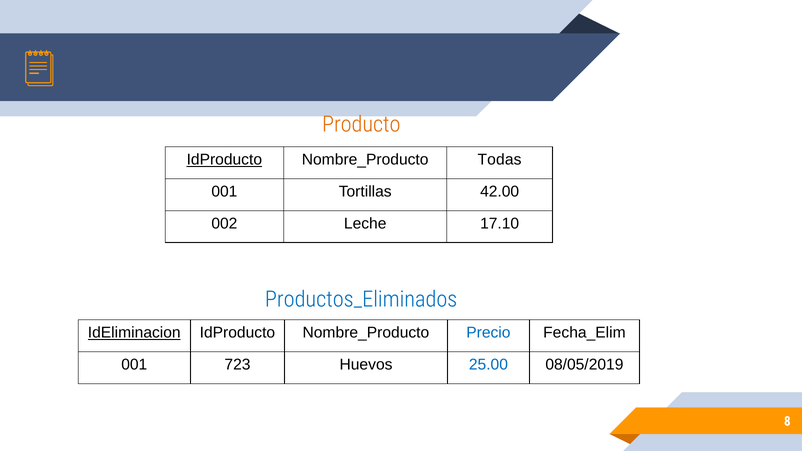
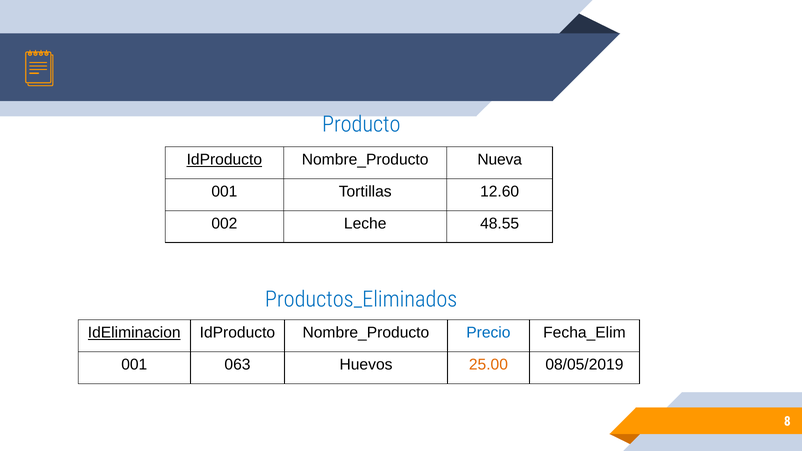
Producto colour: orange -> blue (361, 125)
Todas: Todas -> Nueva (500, 160)
42.00: 42.00 -> 12.60 (500, 192)
17.10: 17.10 -> 48.55 (500, 224)
723: 723 -> 063 (237, 365)
25.00 colour: blue -> orange (488, 365)
